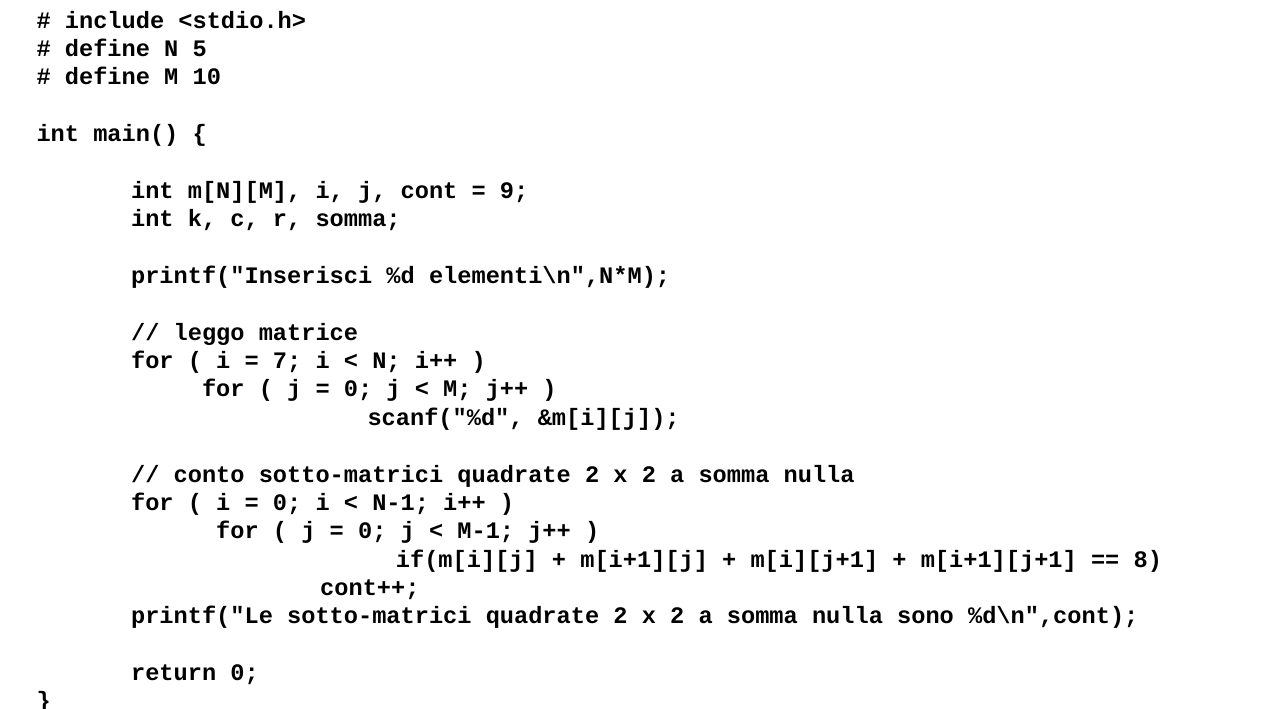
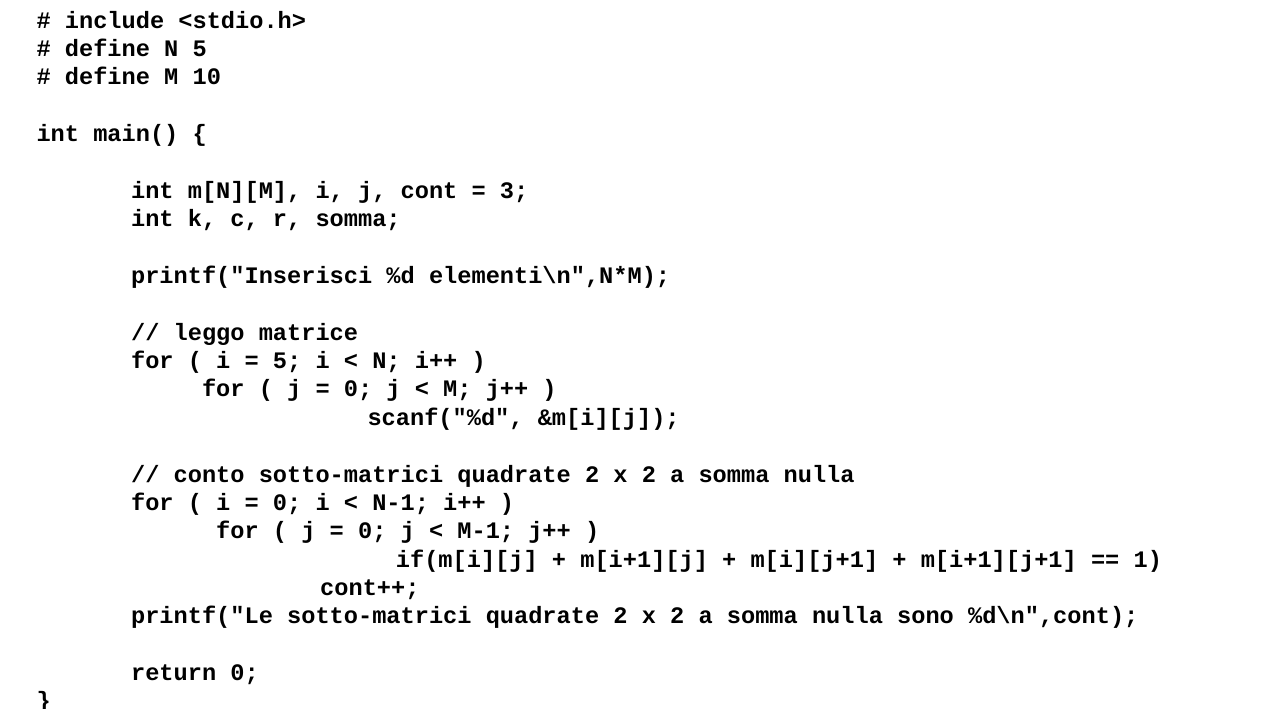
9: 9 -> 3 (514, 191)
7: 7 -> 5 (287, 361)
8: 8 -> 1 (1148, 560)
